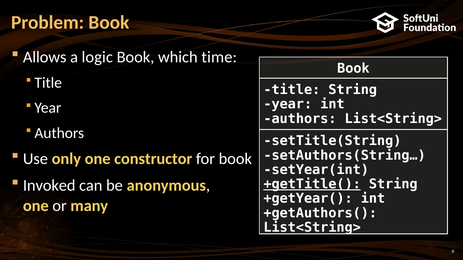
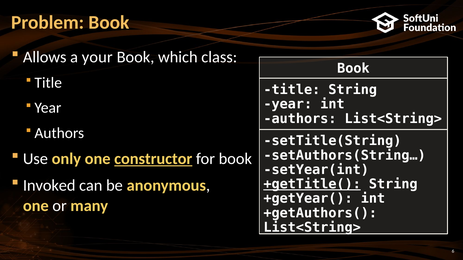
logic: logic -> your (97, 57)
time: time -> class (219, 57)
constructor underline: none -> present (153, 159)
